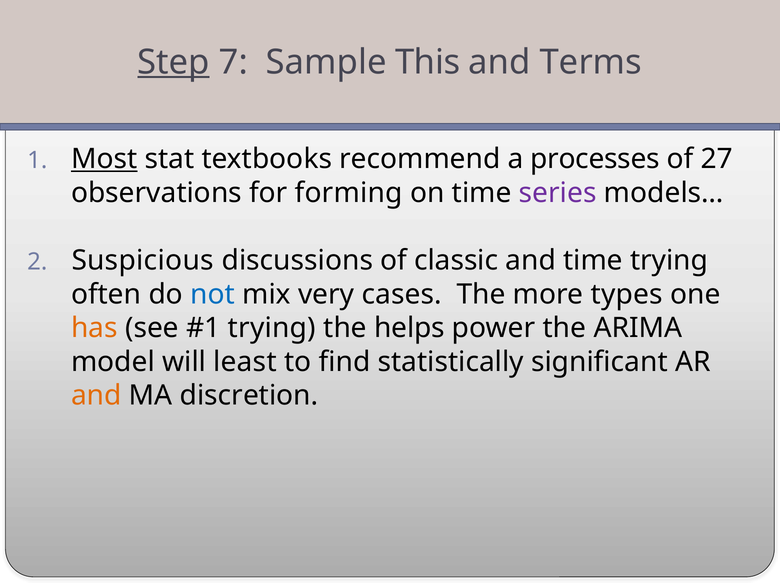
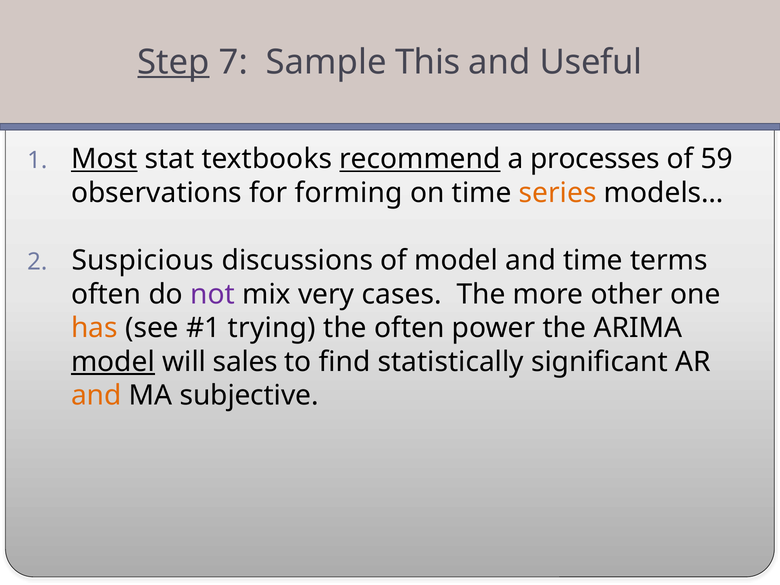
Terms: Terms -> Useful (591, 62)
recommend underline: none -> present (420, 159)
27: 27 -> 59 (717, 159)
series colour: purple -> orange (558, 193)
of classic: classic -> model (456, 261)
time trying: trying -> terms (669, 261)
not colour: blue -> purple (213, 294)
types: types -> other (627, 294)
the helps: helps -> often (409, 328)
model underline: none -> present (113, 362)
least: least -> sales (245, 362)
discretion: discretion -> subjective (249, 396)
